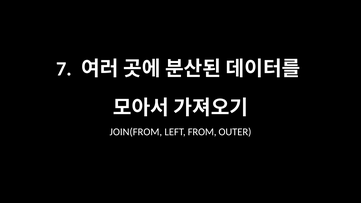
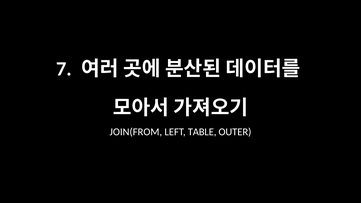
FROM: FROM -> TABLE (202, 132)
